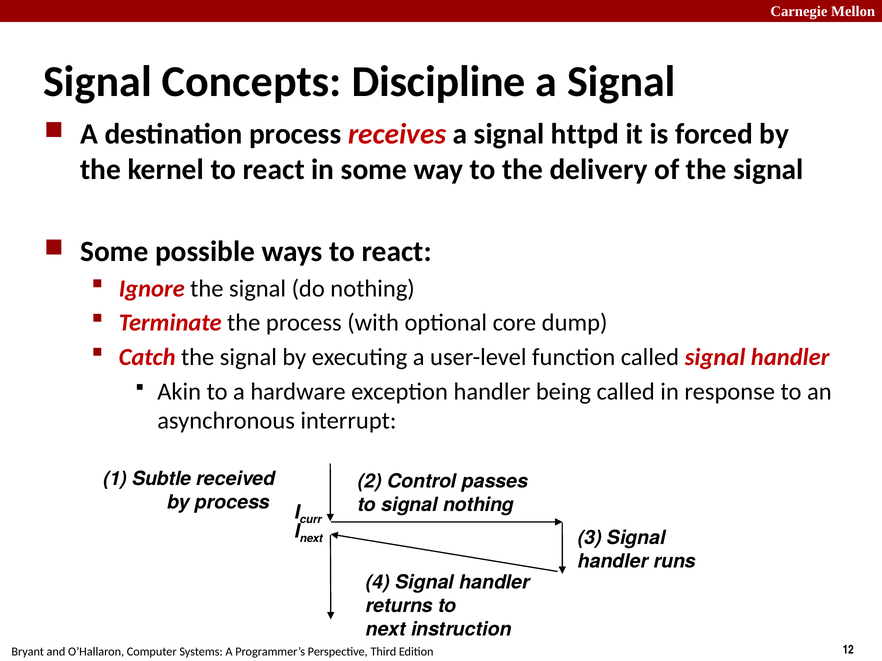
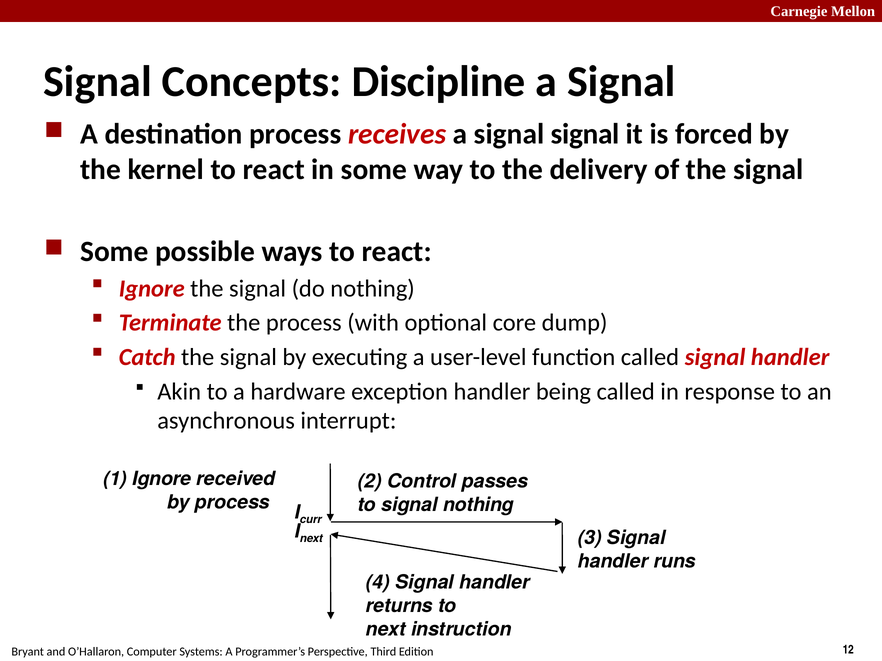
signal httpd: httpd -> signal (585, 134)
1 Subtle: Subtle -> Ignore (162, 479)
